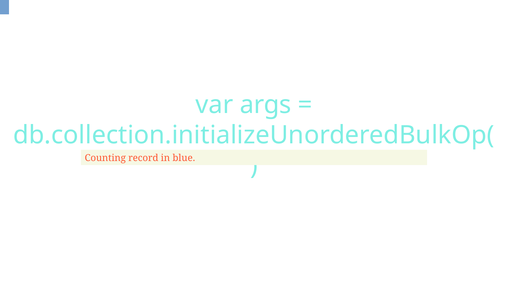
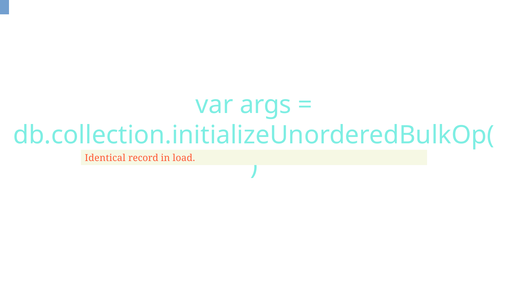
Counting: Counting -> Identical (105, 158)
blue: blue -> load (184, 158)
